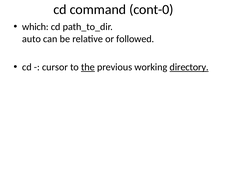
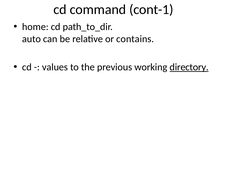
cont-0: cont-0 -> cont-1 (151, 9)
which: which -> home (35, 27)
followed: followed -> contains (135, 39)
cursor: cursor -> values (55, 67)
the underline: present -> none (88, 67)
